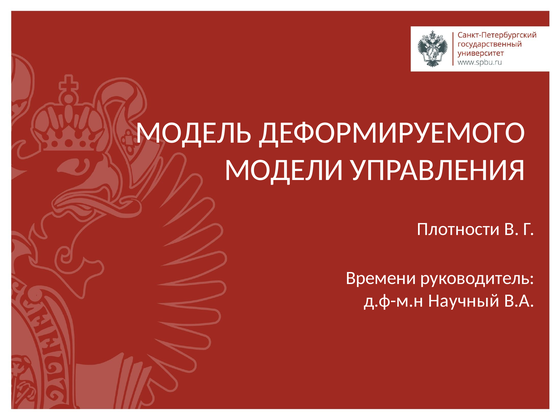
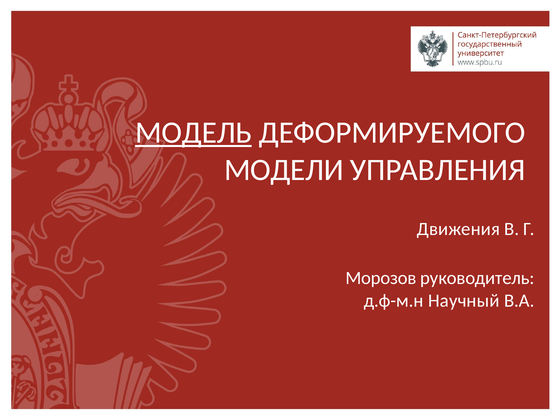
МОДЕЛЬ underline: none -> present (194, 133)
Плотности: Плотности -> Движения (458, 229)
Времени: Времени -> Морозов (381, 278)
